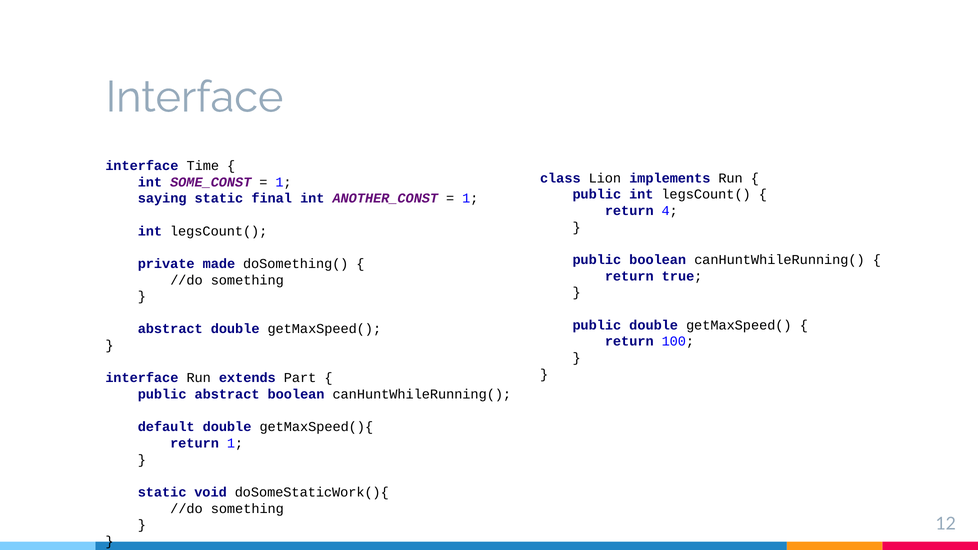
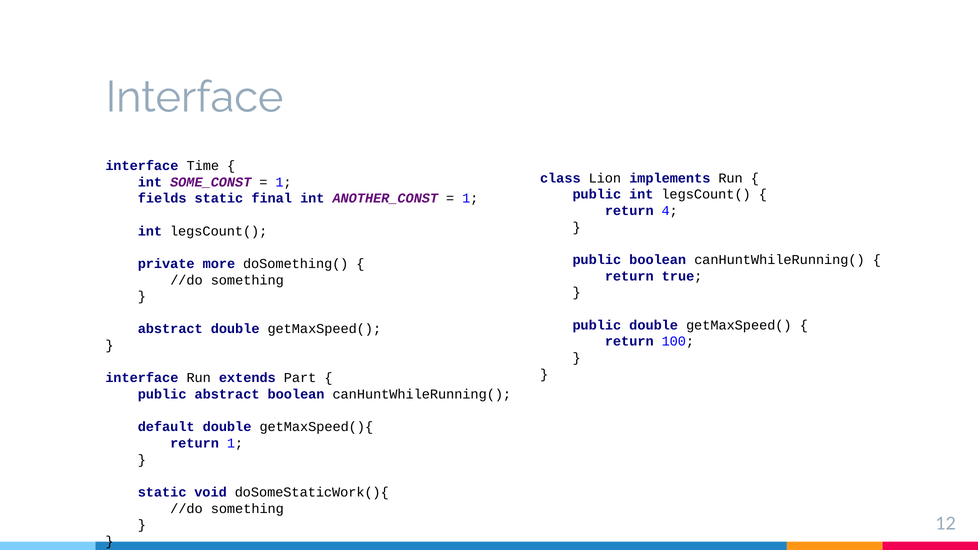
saying: saying -> fields (162, 198)
made: made -> more (219, 264)
